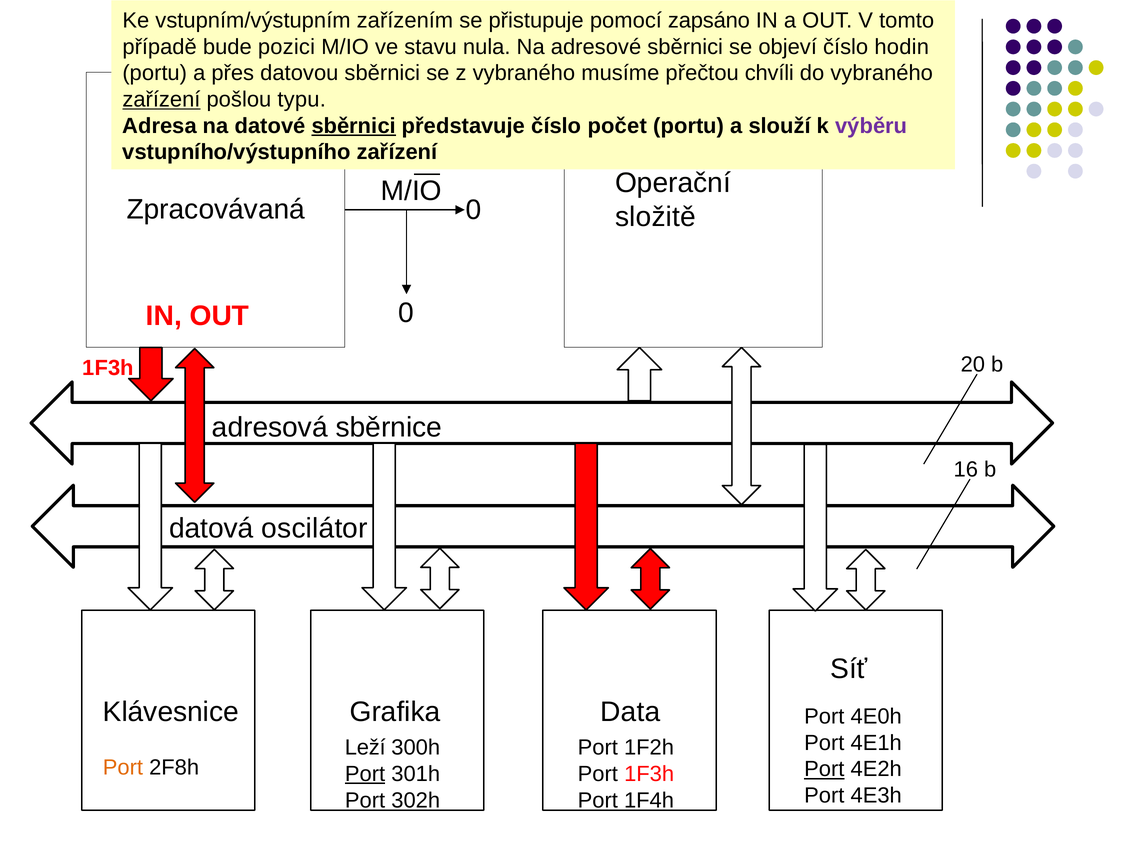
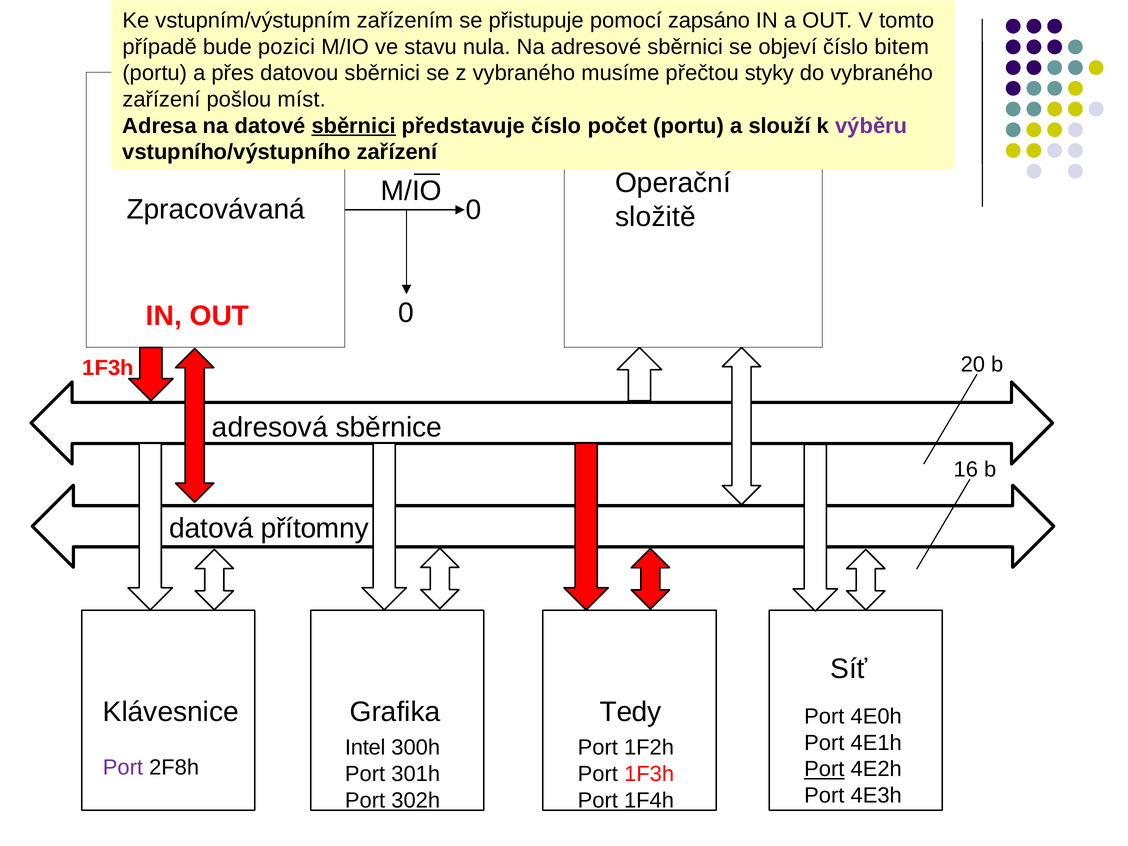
hodin: hodin -> bitem (902, 47)
chvíli: chvíli -> styky (769, 73)
zařízení underline: present -> none (161, 100)
typu: typu -> míst (302, 100)
oscilátor: oscilátor -> přítomny (315, 528)
Data: Data -> Tedy (631, 712)
Leží: Leží -> Intel (365, 748)
Port colour: orange -> purple (123, 767)
Port underline: present -> none (365, 774)
